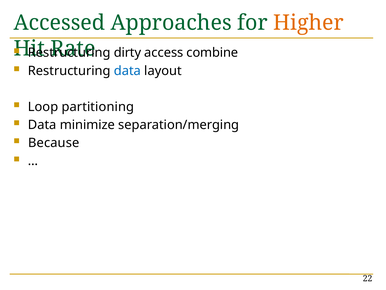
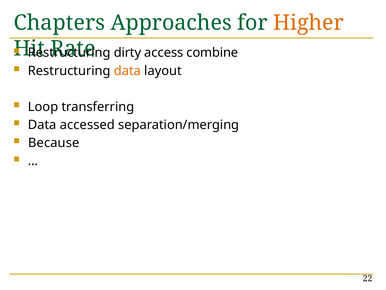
Accessed: Accessed -> Chapters (59, 23)
data colour: blue -> orange (127, 71)
partitioning: partitioning -> transferring (98, 107)
minimize: minimize -> accessed (87, 125)
